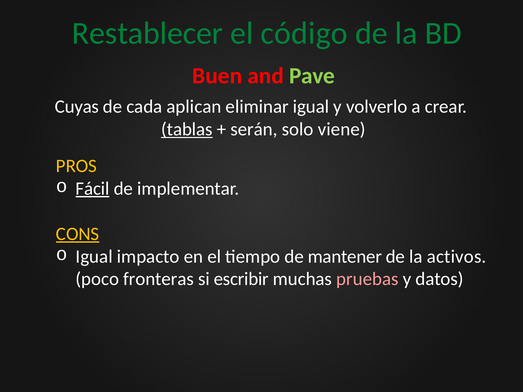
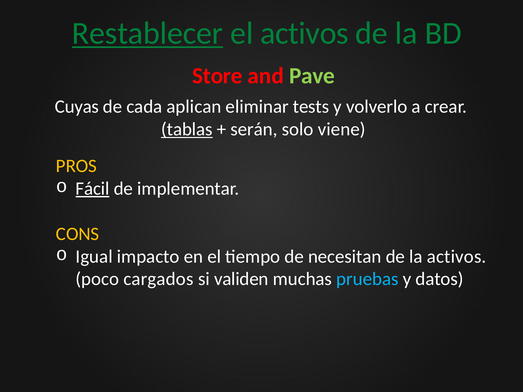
Restablecer underline: none -> present (148, 33)
el código: código -> activos (304, 33)
Buen: Buen -> Store (217, 76)
eliminar igual: igual -> tests (311, 107)
CONS underline: present -> none (78, 234)
mantener: mantener -> necesitan (345, 257)
fronteras: fronteras -> cargados (158, 279)
escribir: escribir -> validen (241, 279)
pruebas colour: pink -> light blue (367, 279)
